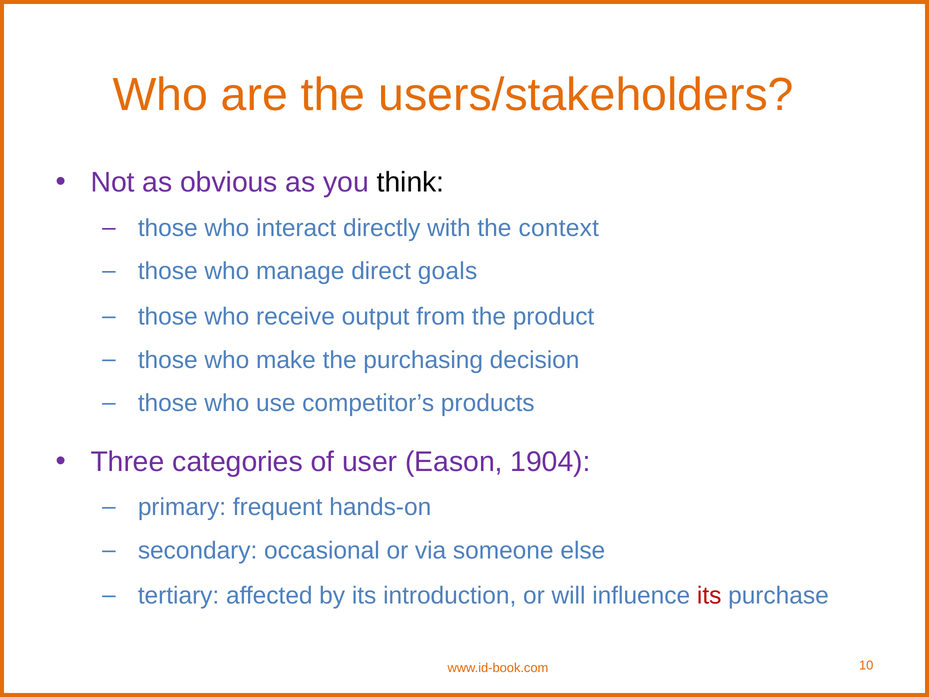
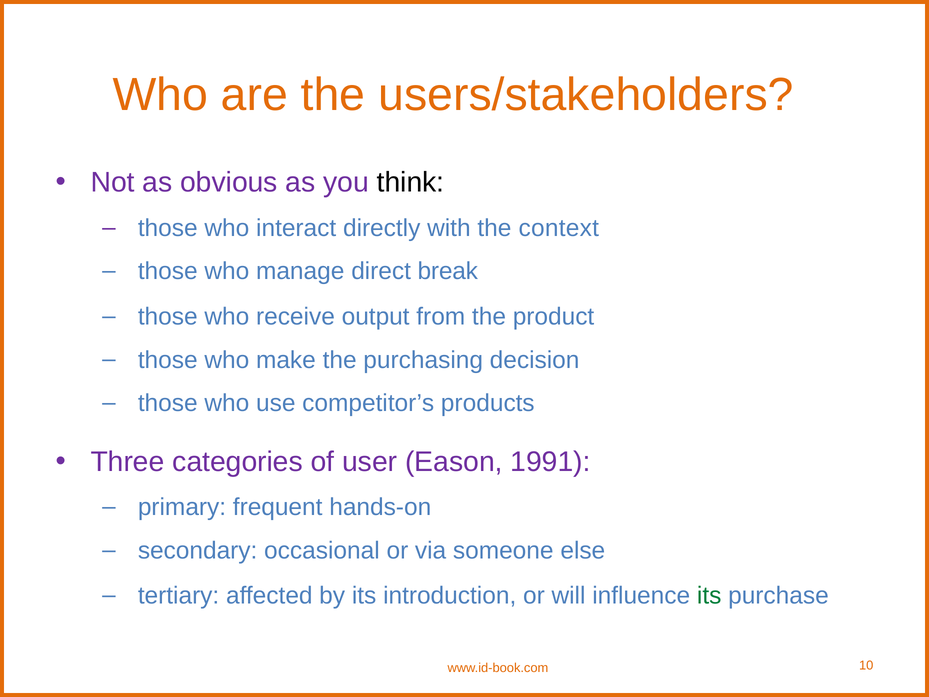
goals: goals -> break (448, 271)
1904: 1904 -> 1991 (551, 461)
its colour: red -> green (709, 596)
